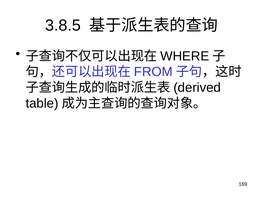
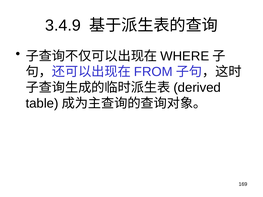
3.8.5: 3.8.5 -> 3.4.9 (63, 25)
